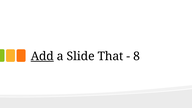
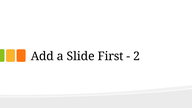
Add underline: present -> none (42, 56)
That: That -> First (111, 56)
8: 8 -> 2 (137, 56)
